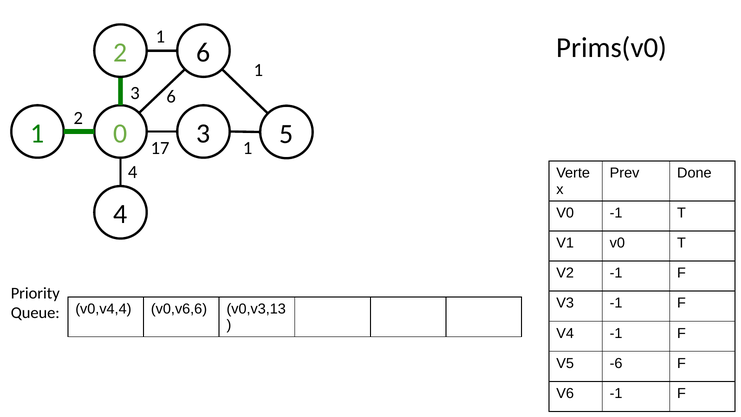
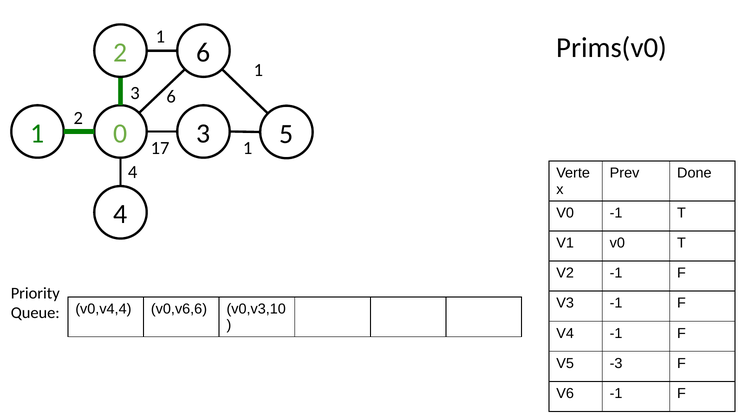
v0,v3,13: v0,v3,13 -> v0,v3,10 (256, 309)
-6: -6 -> -3 (616, 363)
